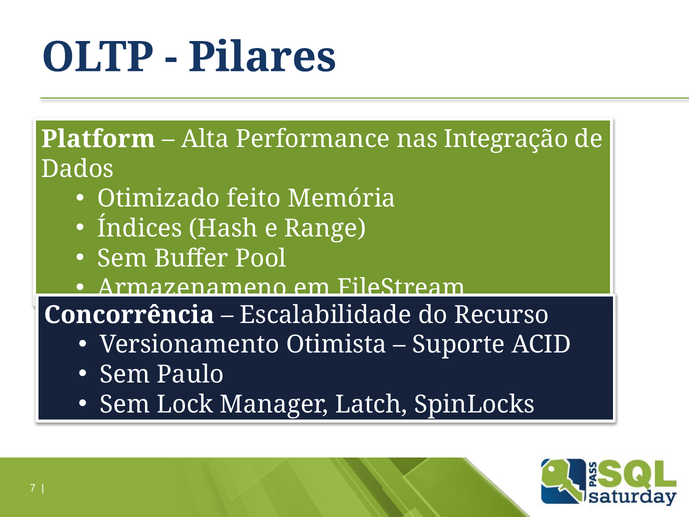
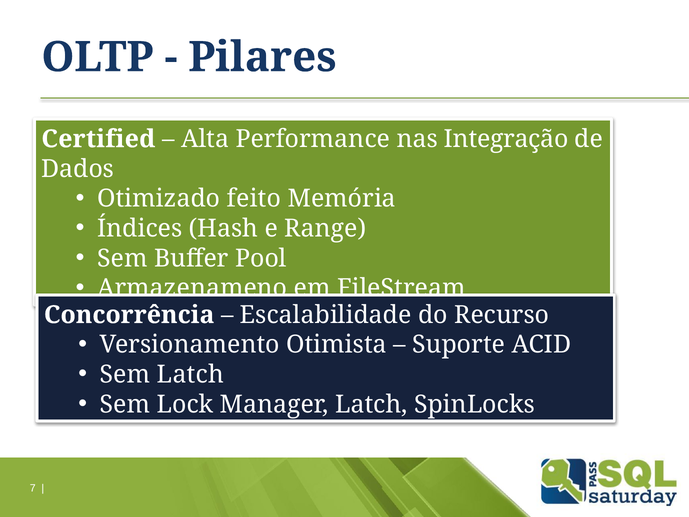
Platform: Platform -> Certified (98, 139)
Sem Paulo: Paulo -> Latch (190, 374)
